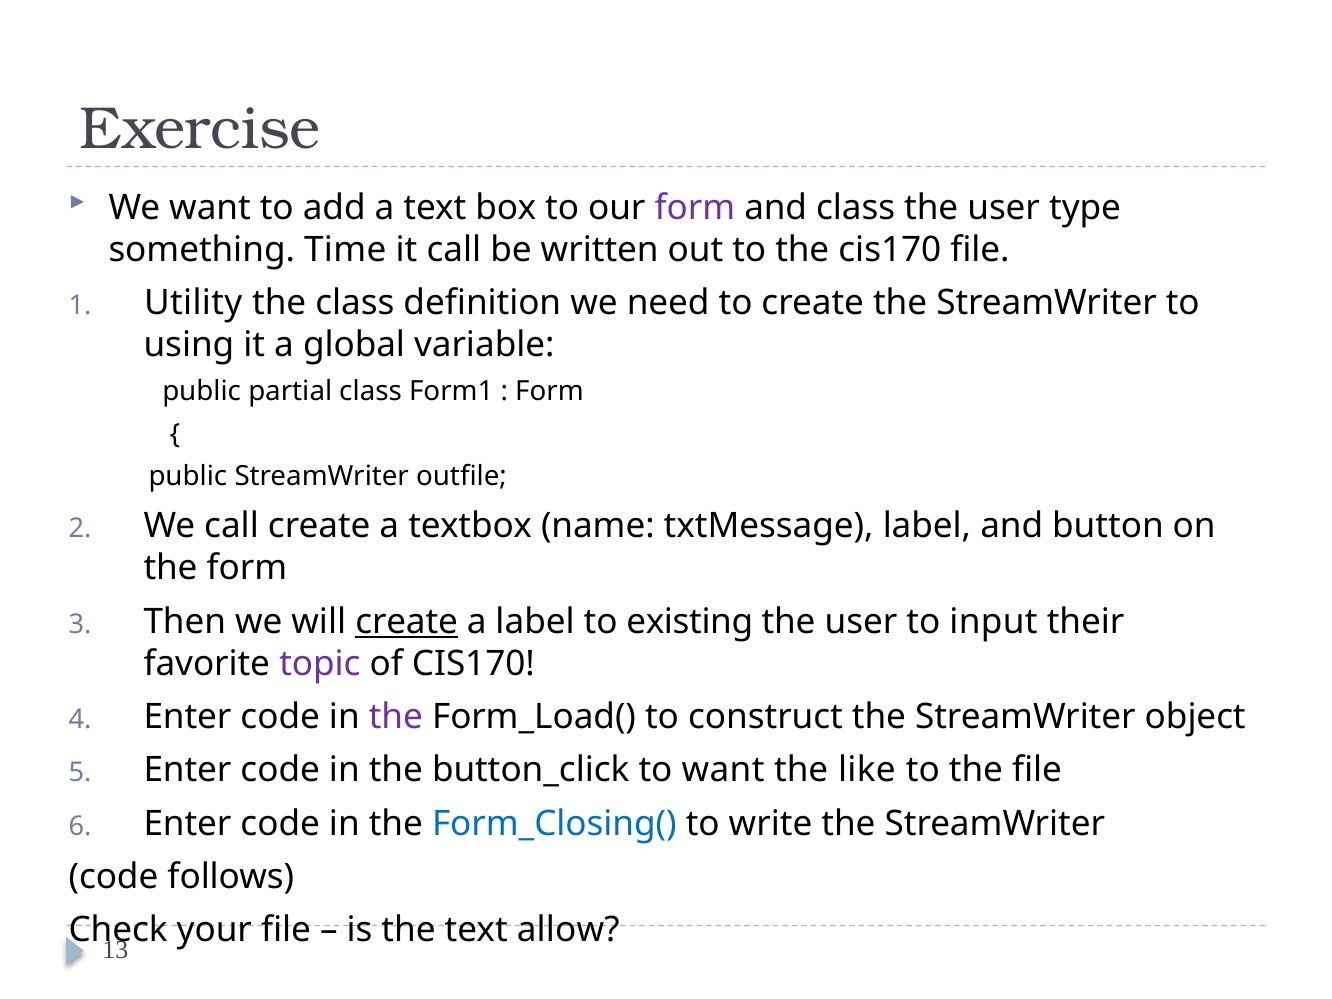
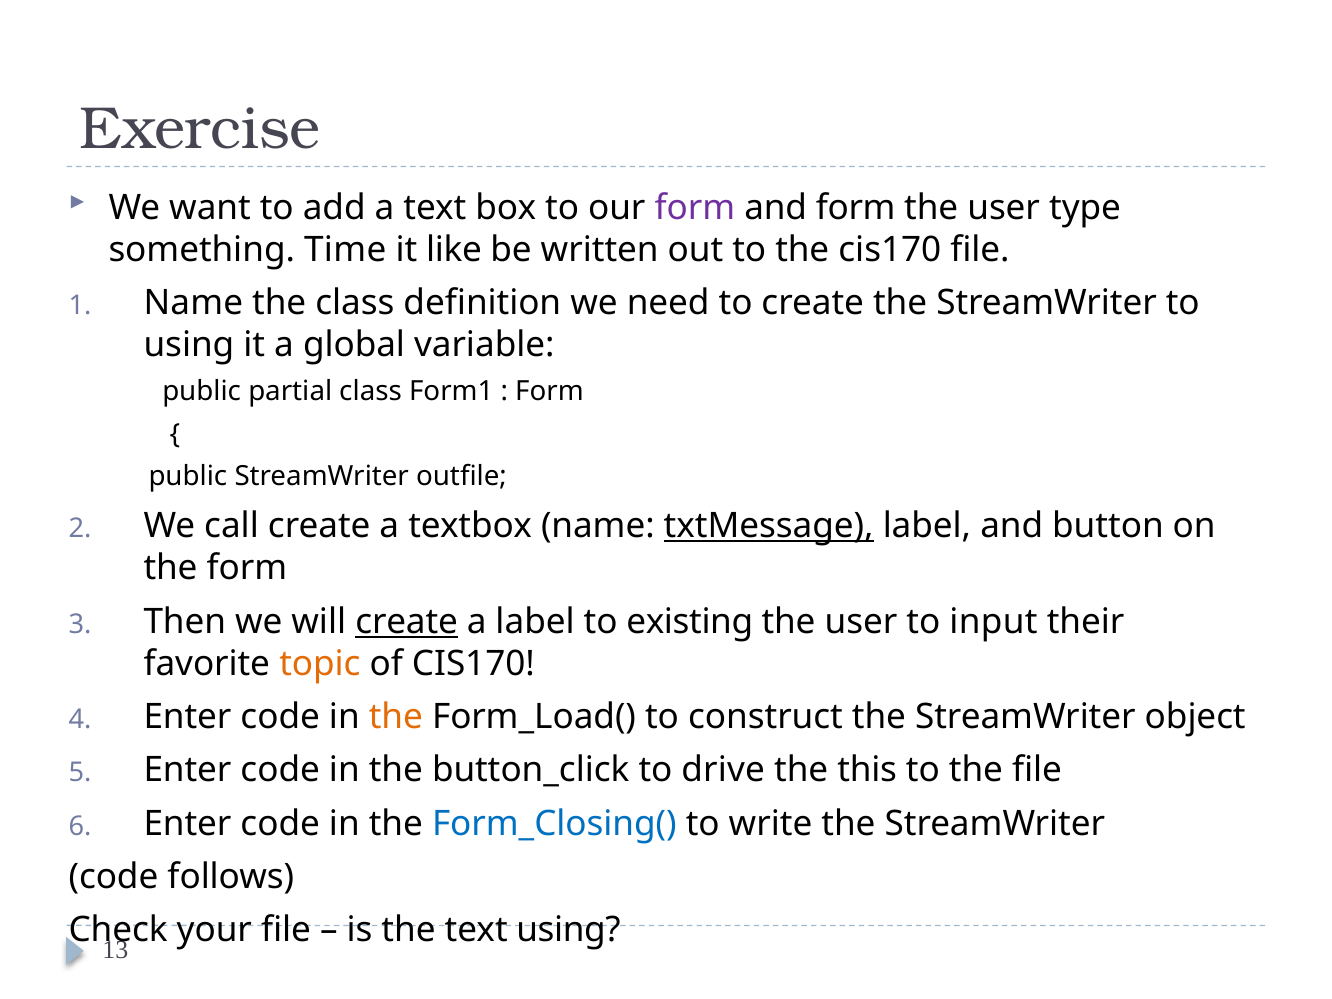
and class: class -> form (856, 208)
it call: call -> like (454, 250)
Utility: Utility -> Name (193, 303)
txtMessage underline: none -> present (769, 526)
topic colour: purple -> orange (320, 664)
the colour: purple -> orange (396, 717)
to want: want -> drive (723, 770)
like: like -> this (867, 770)
text allow: allow -> using (568, 930)
